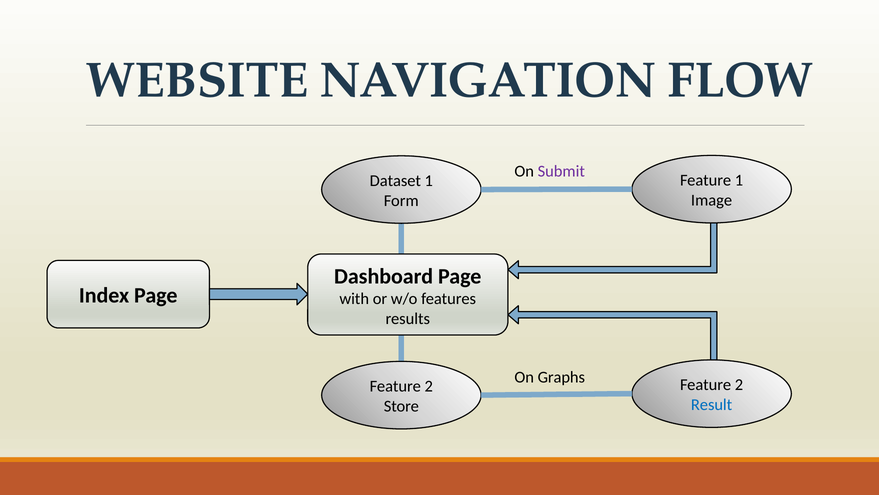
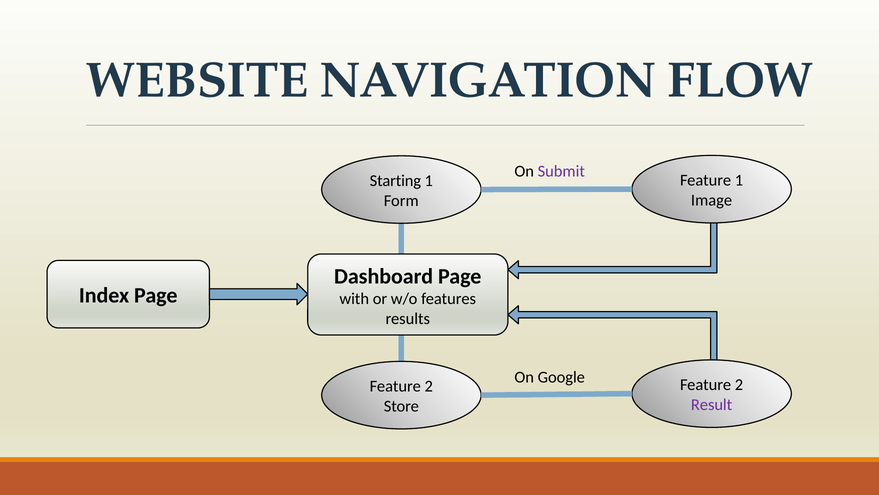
Dataset: Dataset -> Starting (395, 181)
Graphs: Graphs -> Google (561, 377)
Result colour: blue -> purple (712, 404)
